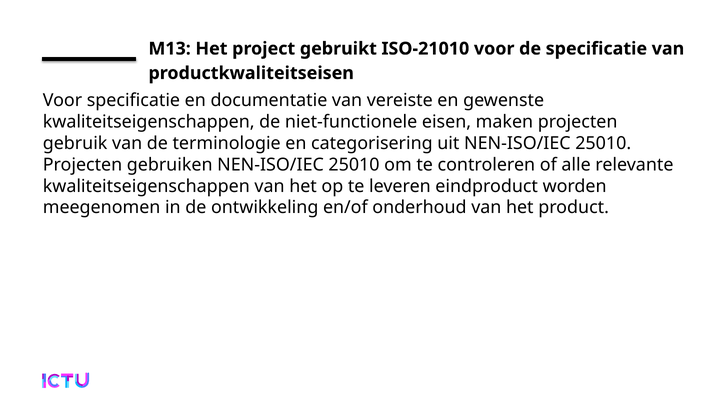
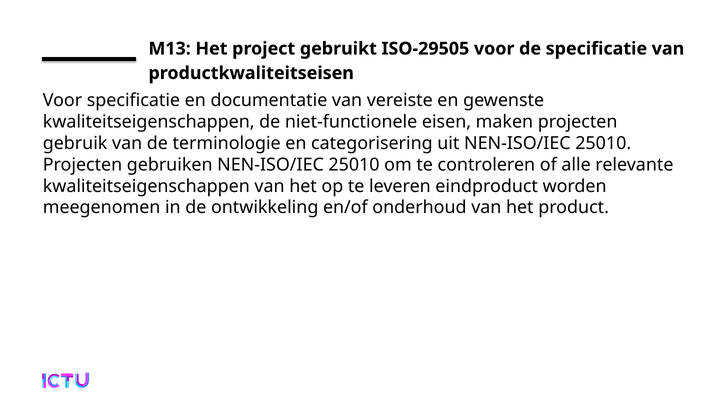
ISO-21010: ISO-21010 -> ISO-29505 (425, 49)
